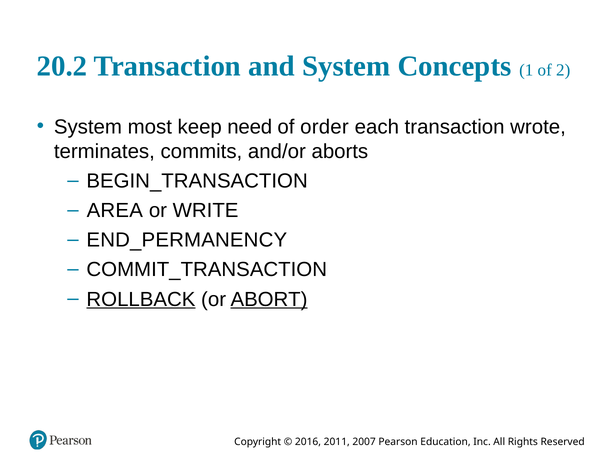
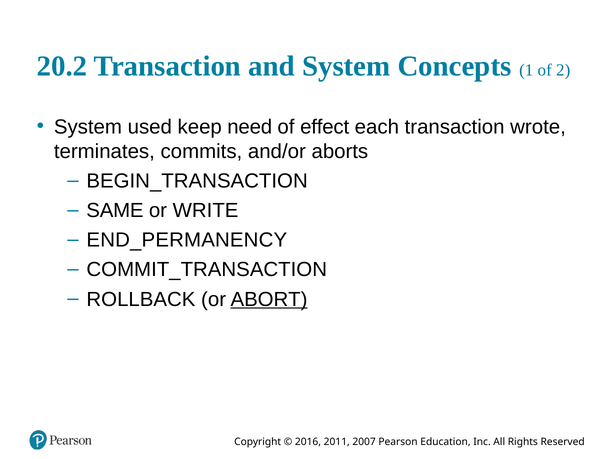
most: most -> used (150, 127)
order: order -> effect (325, 127)
AREA: AREA -> SAME (115, 211)
ROLLBACK underline: present -> none (141, 300)
